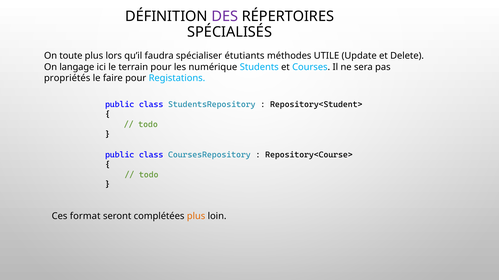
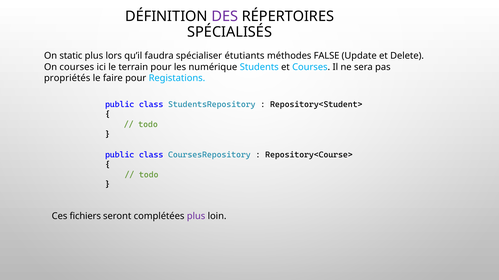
toute: toute -> static (71, 56)
UTILE: UTILE -> FALSE (327, 56)
On langage: langage -> courses (77, 67)
format: format -> fichiers (85, 217)
plus colour: orange -> purple (196, 217)
